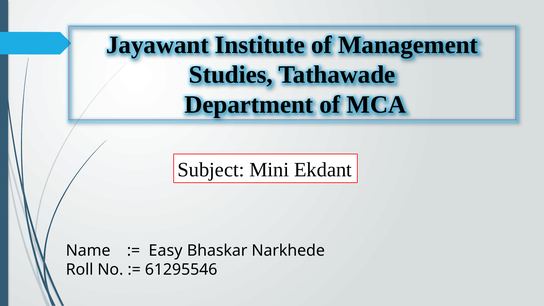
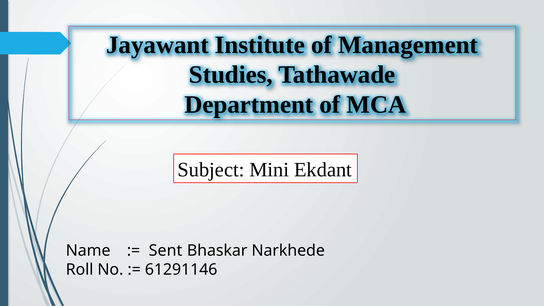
Easy: Easy -> Sent (166, 250)
61295546: 61295546 -> 61291146 (181, 269)
